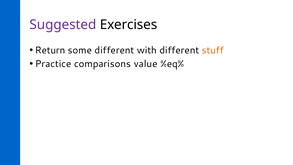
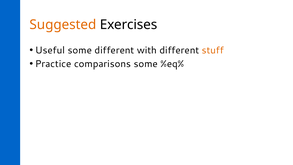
Suggested colour: purple -> orange (63, 25)
Return: Return -> Useful (50, 50)
comparisons value: value -> some (146, 64)
